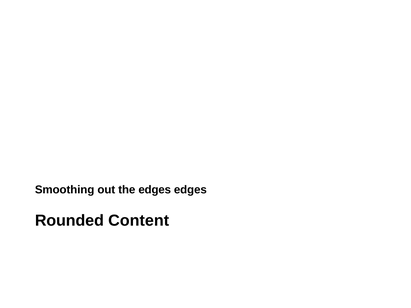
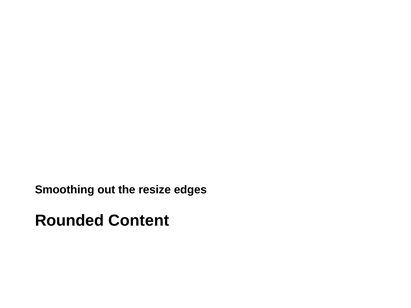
the edges: edges -> resize (155, 190)
